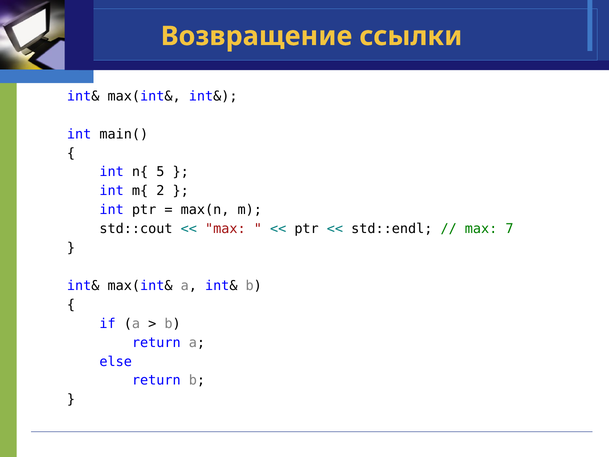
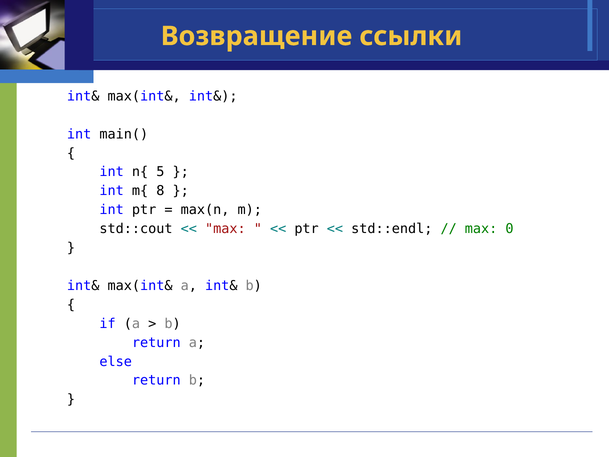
2: 2 -> 8 (160, 191)
7: 7 -> 0 (510, 229)
